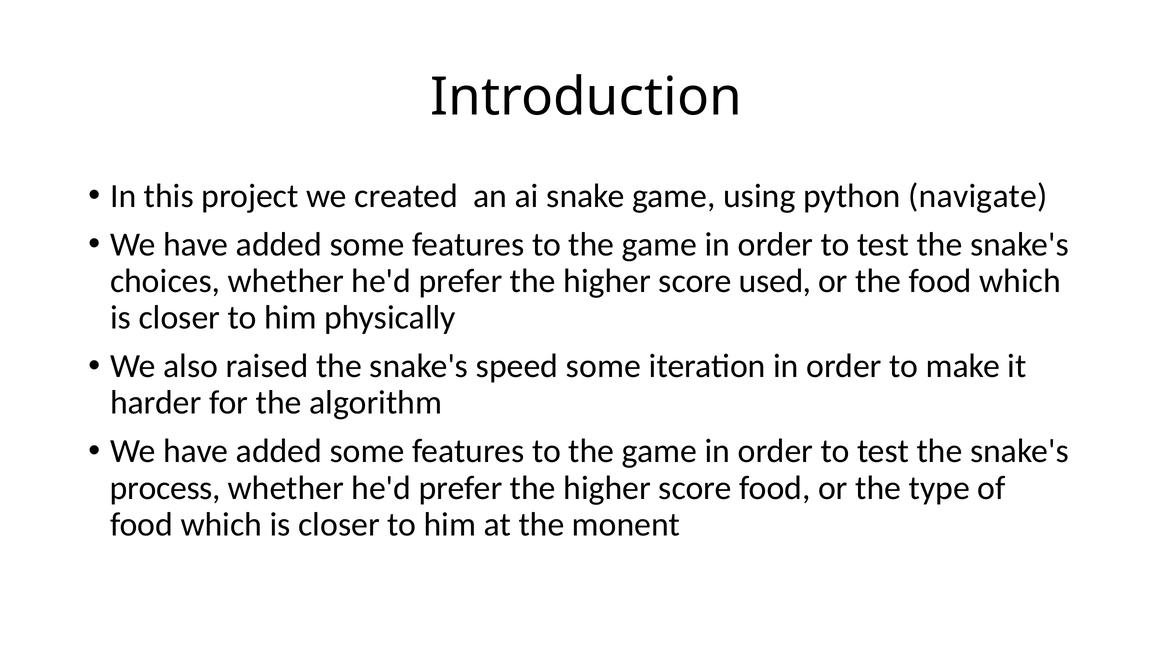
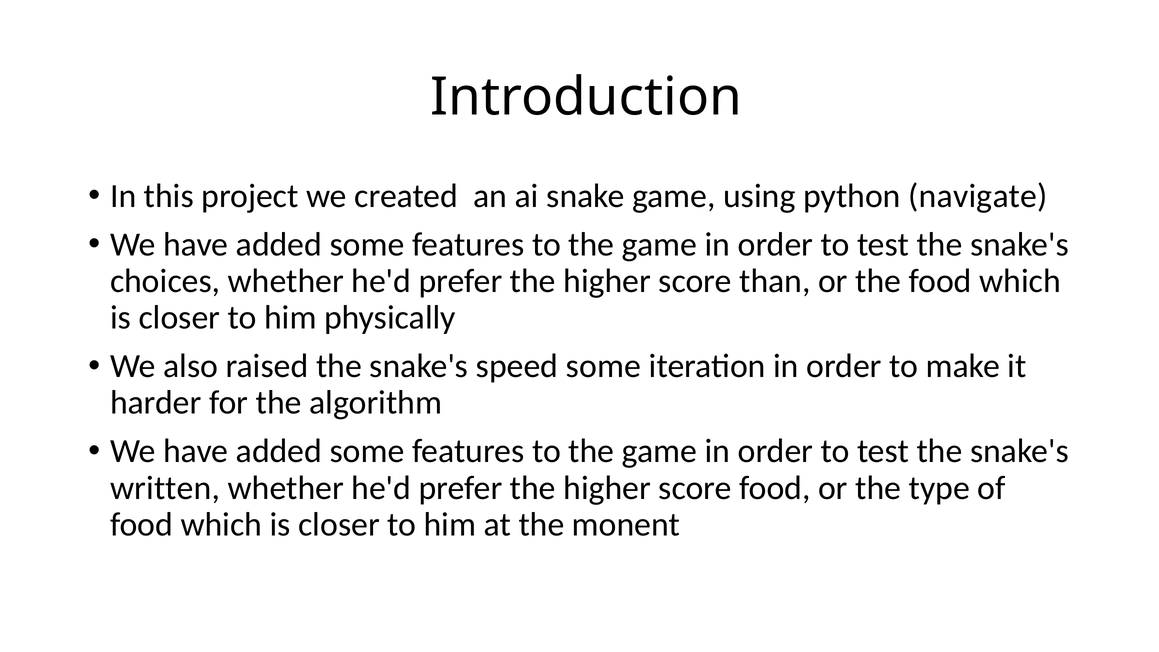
used: used -> than (775, 281)
process: process -> written (165, 488)
